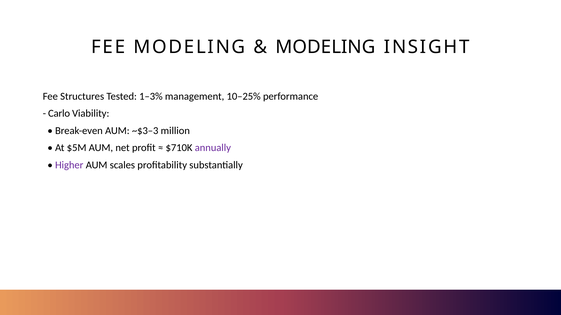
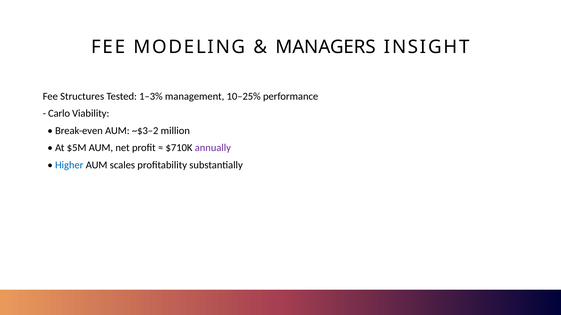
MODELING: MODELING -> MANAGERS (326, 47)
~$3–3: ~$3–3 -> ~$3–2 (145, 131)
Higher colour: purple -> blue (69, 165)
